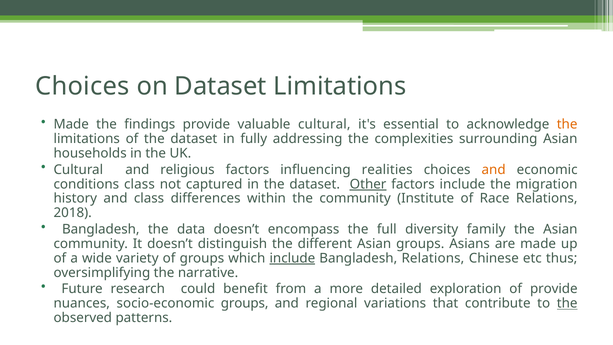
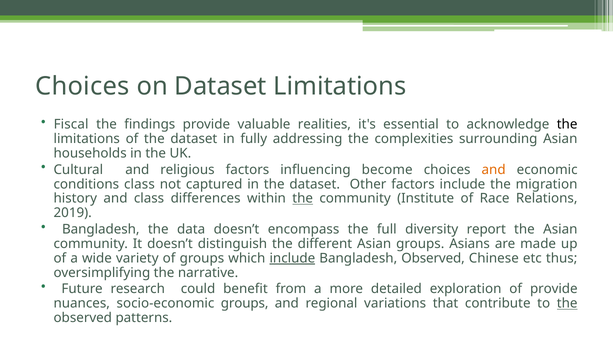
Made: Made -> Fiscal (71, 124)
valuable cultural: cultural -> realities (324, 124)
the colour: orange -> black (567, 124)
realities: realities -> become (387, 169)
Other underline: present -> none (368, 184)
the underline: none -> present (303, 198)
2018: 2018 -> 2019 (73, 213)
family: family -> report (486, 229)
Bangladesh Relations: Relations -> Observed (433, 258)
